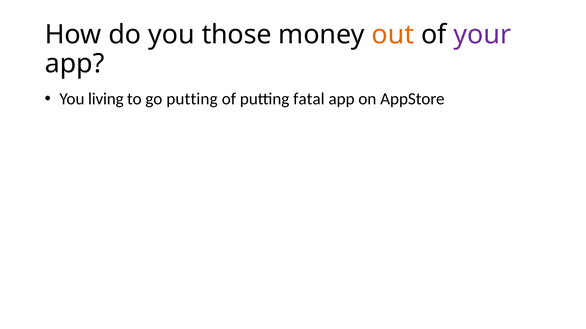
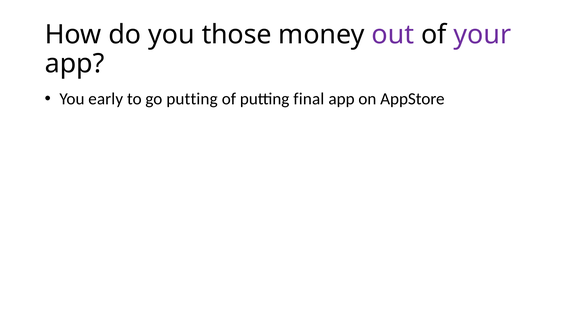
out colour: orange -> purple (393, 35)
living: living -> early (106, 99)
fatal: fatal -> final (309, 99)
